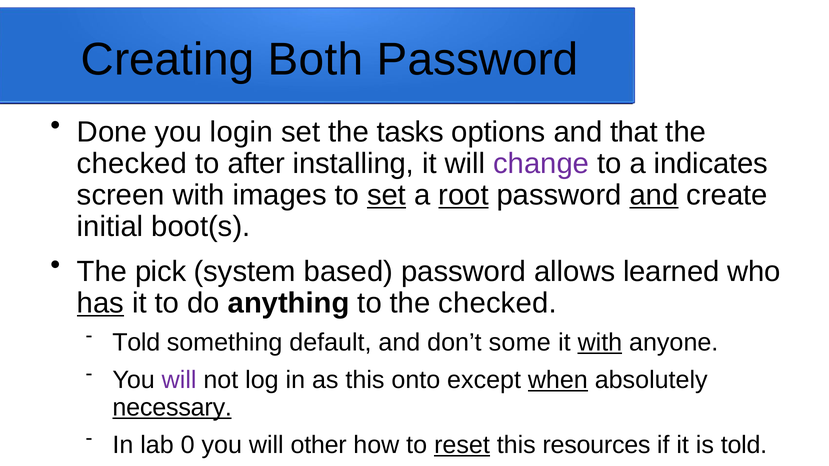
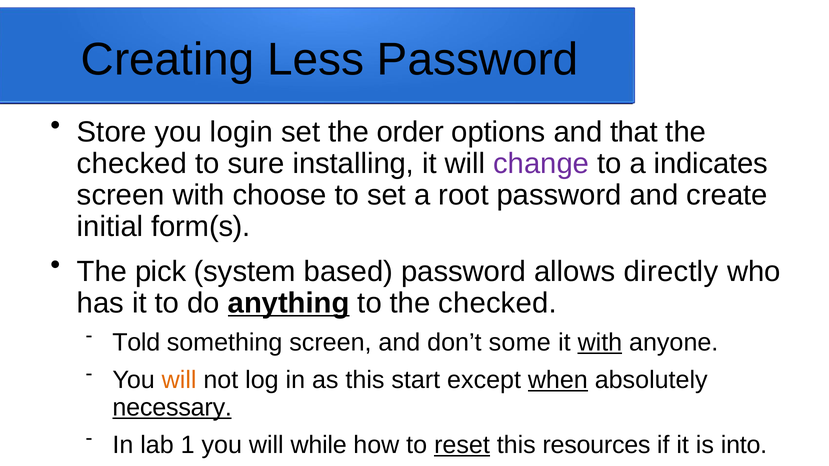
Both: Both -> Less (316, 59)
Done: Done -> Store (112, 132)
tasks: tasks -> order (410, 132)
after: after -> sure (256, 164)
images: images -> choose (280, 195)
set underline: present -> none (387, 195)
root underline: present -> none (464, 195)
and underline: present -> none (654, 195)
boot(s: boot(s -> form(s (201, 227)
learned: learned -> directly (671, 272)
has underline: present -> none (101, 303)
anything underline: none -> present (289, 303)
something default: default -> screen (330, 343)
will colour: purple -> orange (179, 380)
onto: onto -> start (416, 380)
0: 0 -> 1 (188, 445)
other: other -> while (319, 445)
is told: told -> into (744, 445)
